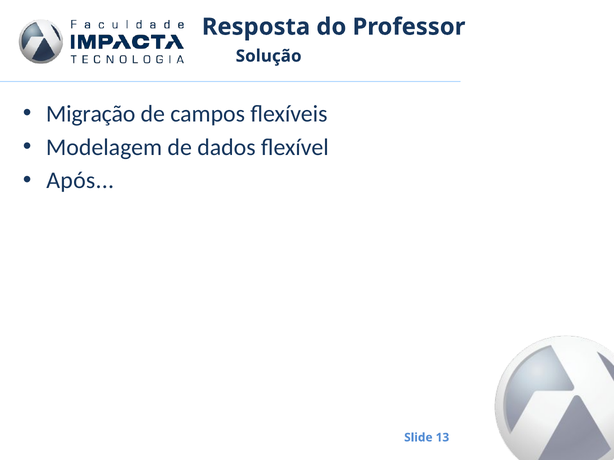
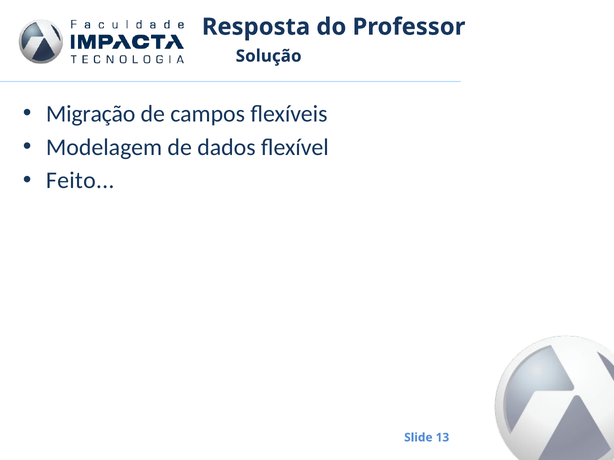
Após: Após -> Feito (80, 181)
